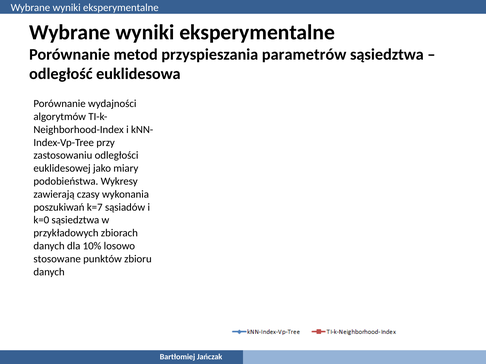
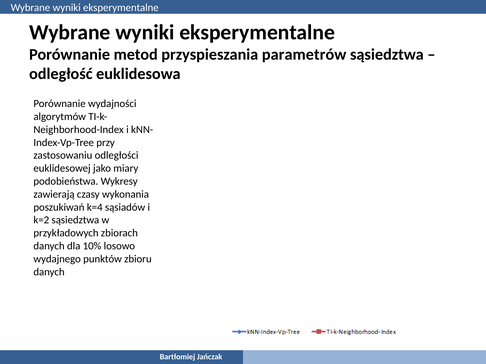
k=7: k=7 -> k=4 (95, 207)
k=0: k=0 -> k=2 (41, 220)
stosowane: stosowane -> wydajnego (57, 259)
